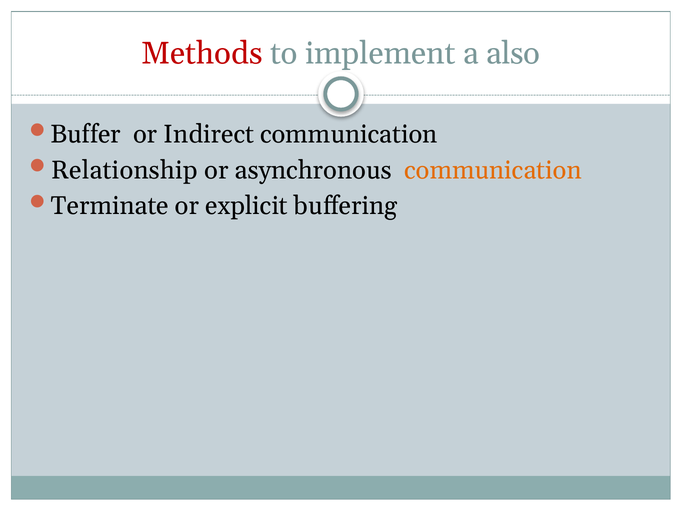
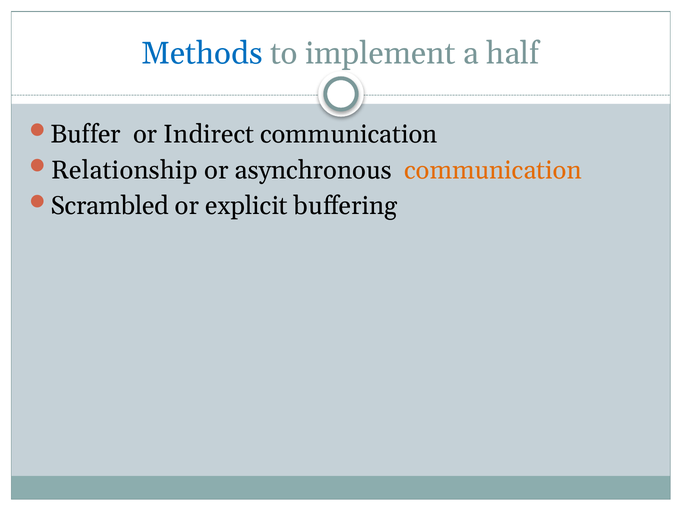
Methods colour: red -> blue (202, 54)
also: also -> half (513, 54)
Terminate: Terminate -> Scrambled (110, 206)
